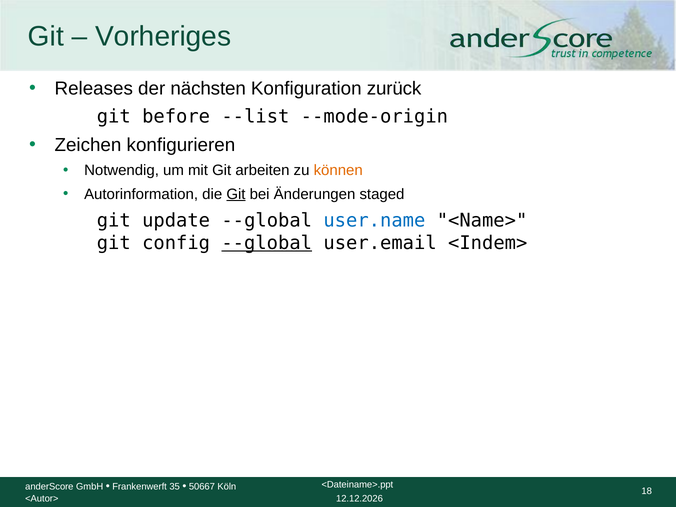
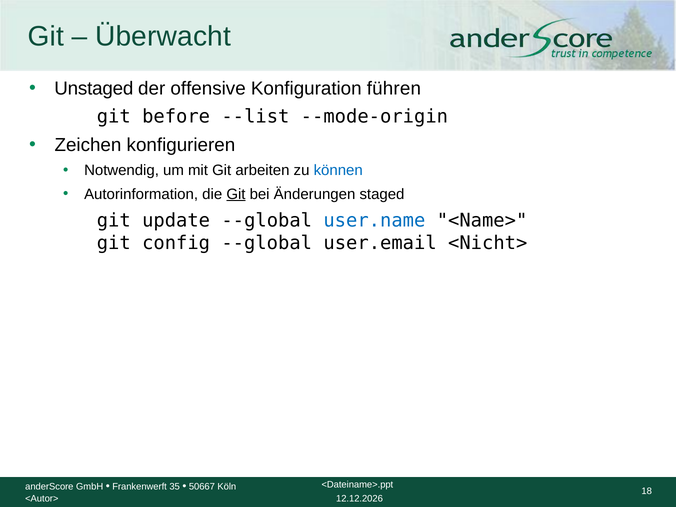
Vorheriges: Vorheriges -> Überwacht (163, 36)
Releases: Releases -> Unstaged (94, 89)
nächsten: nächsten -> offensive (208, 89)
zurück: zurück -> führen (394, 89)
können colour: orange -> blue (338, 171)
--global underline: present -> none (267, 243)
<Indem>: <Indem> -> <Nicht> (488, 243)
